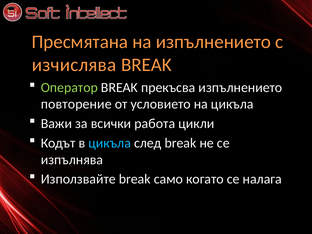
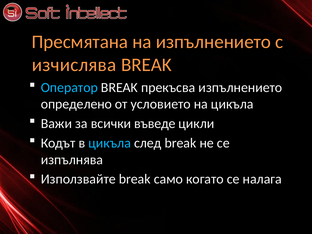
Оператор colour: light green -> light blue (69, 88)
повторение: повторение -> определено (76, 104)
работа: работа -> въведе (155, 124)
